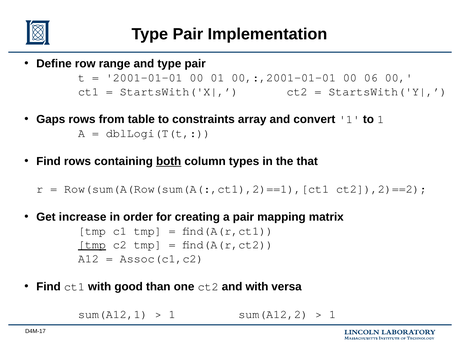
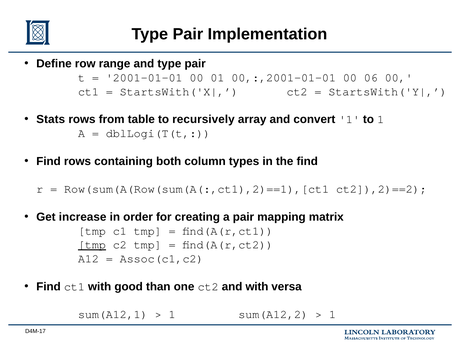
Gaps: Gaps -> Stats (51, 119)
constraints: constraints -> recursively (203, 119)
both underline: present -> none (169, 161)
the that: that -> find (307, 161)
